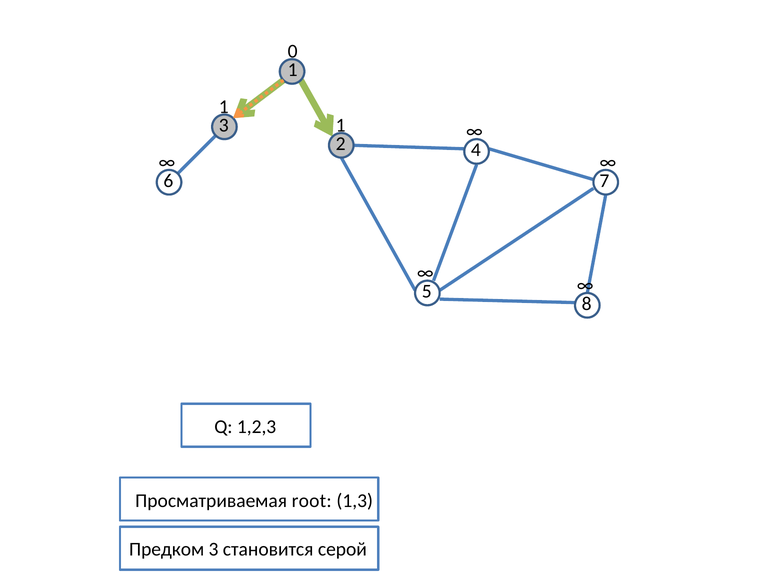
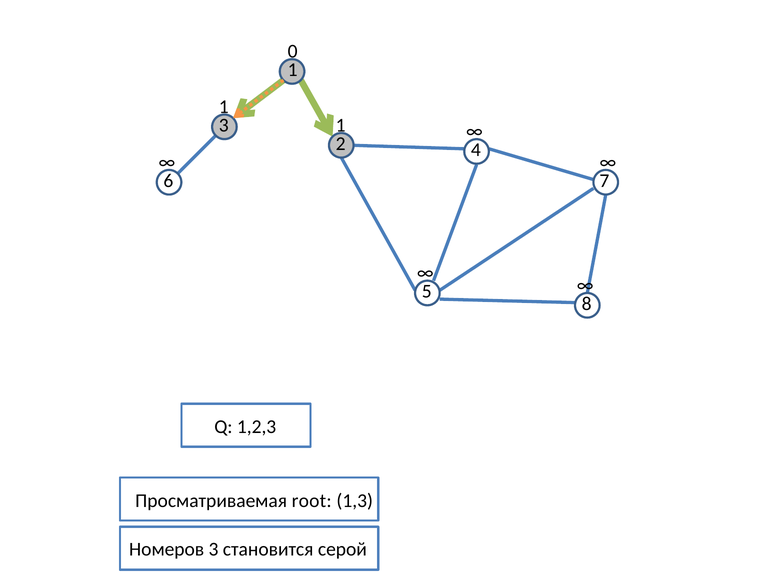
Предком: Предком -> Номеров (167, 549)
